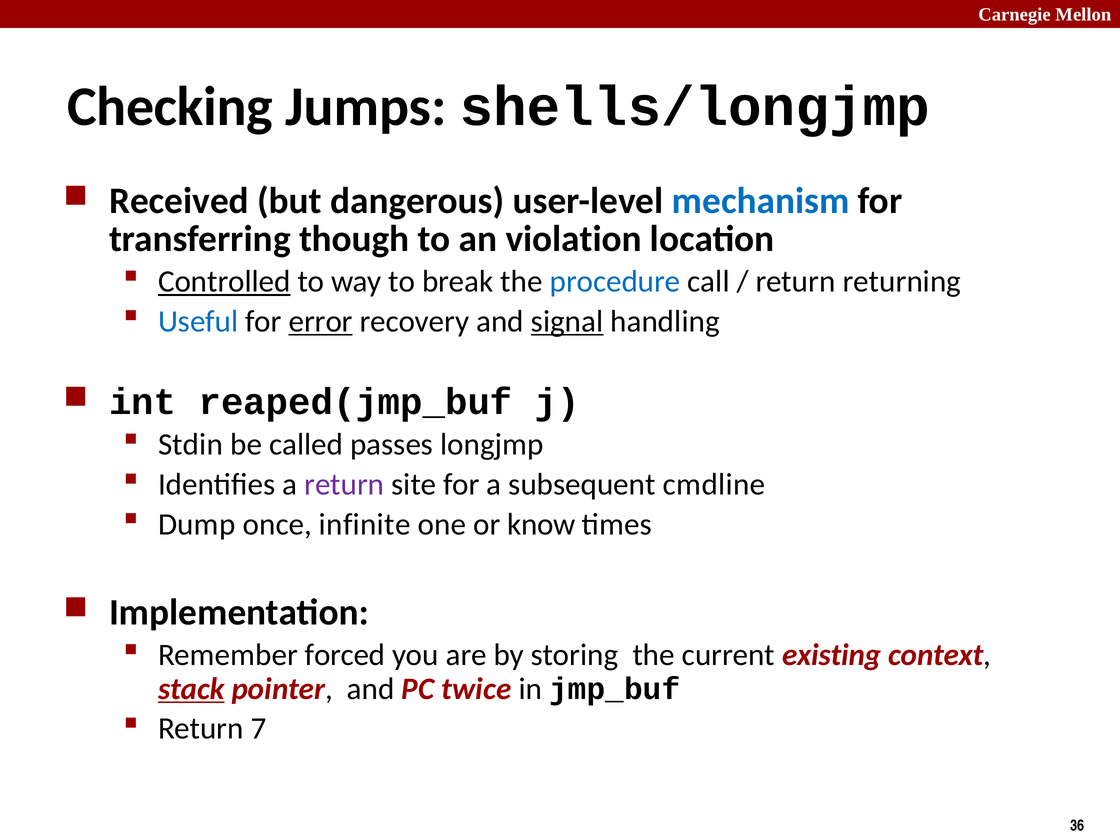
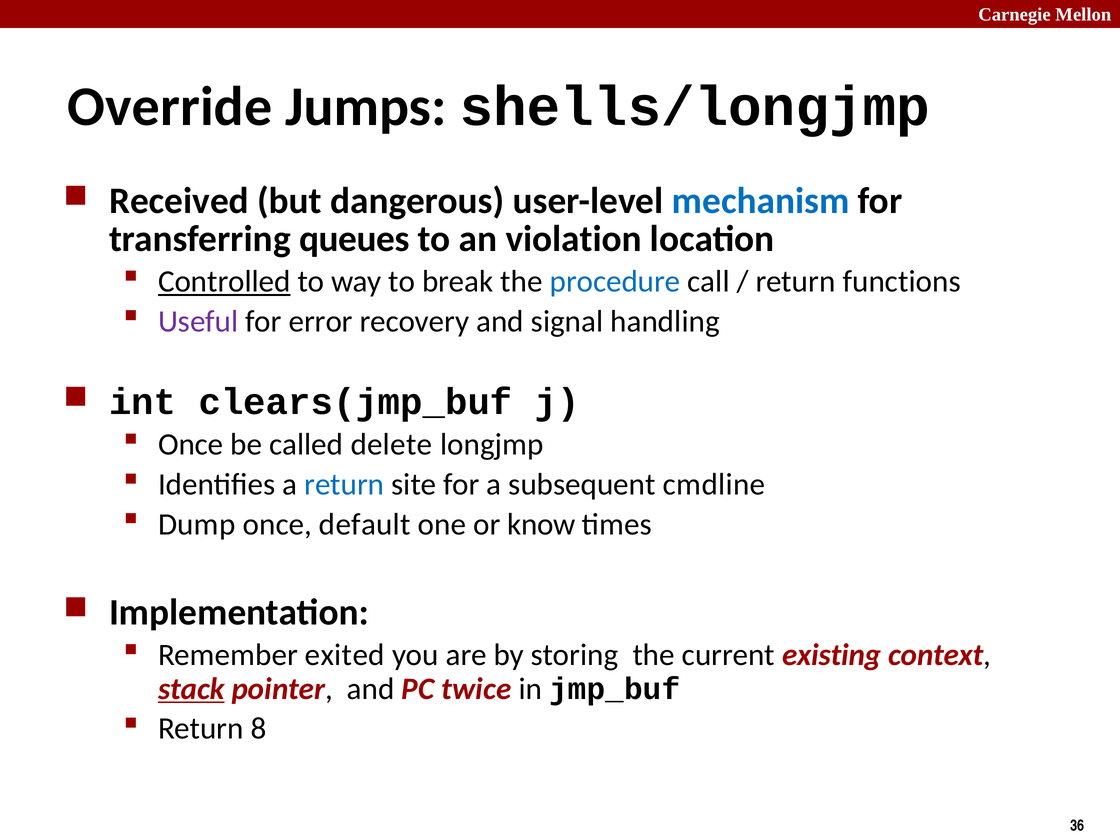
Checking: Checking -> Override (170, 107)
though: though -> queues (354, 239)
returning: returning -> functions (902, 282)
Useful colour: blue -> purple (198, 321)
error underline: present -> none (321, 321)
signal underline: present -> none (567, 321)
reaped(jmp_buf: reaped(jmp_buf -> clears(jmp_buf (356, 402)
Stdin: Stdin -> Once (191, 445)
passes: passes -> delete (391, 445)
return colour: purple -> blue (344, 485)
infinite: infinite -> default (365, 524)
forced: forced -> exited (345, 655)
7: 7 -> 8 (259, 729)
